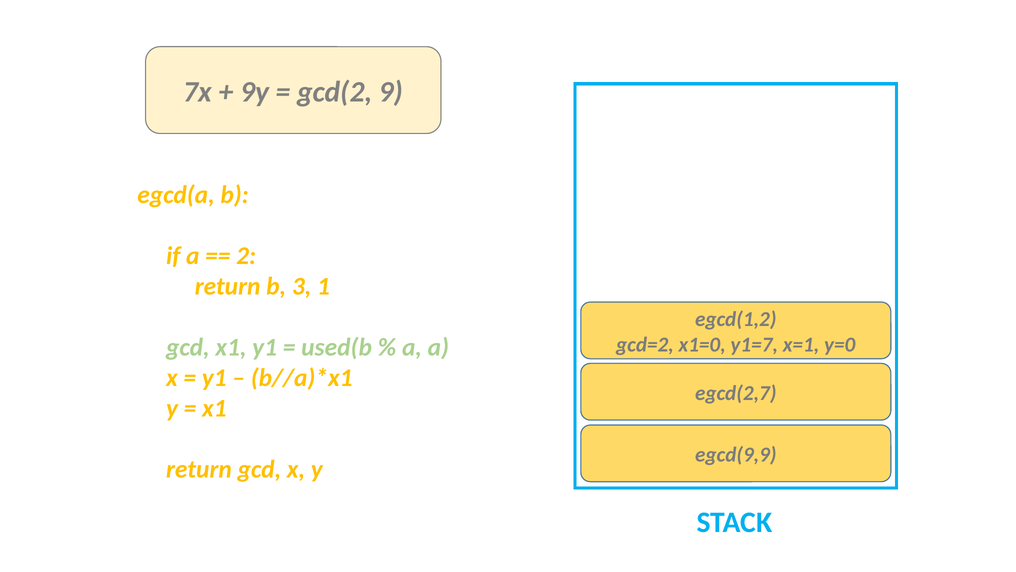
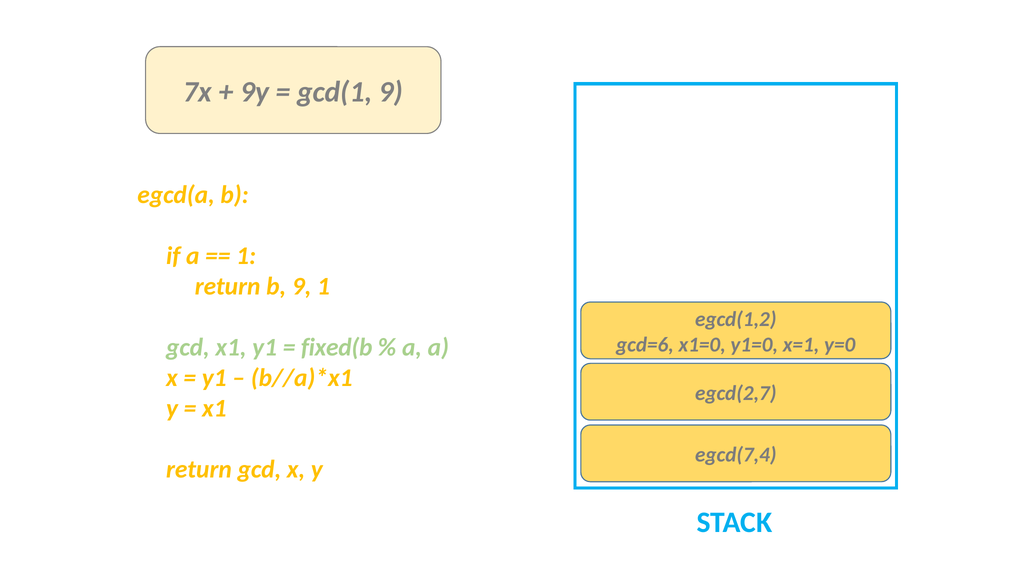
gcd(2: gcd(2 -> gcd(1 (335, 92)
2: 2 -> 1 (246, 256)
b 3: 3 -> 9 (302, 286)
gcd=2: gcd=2 -> gcd=6 (645, 344)
y1=7: y1=7 -> y1=0 (754, 344)
used(b: used(b -> fixed(b (337, 347)
egcd(9,9: egcd(9,9 -> egcd(7,4 (736, 454)
